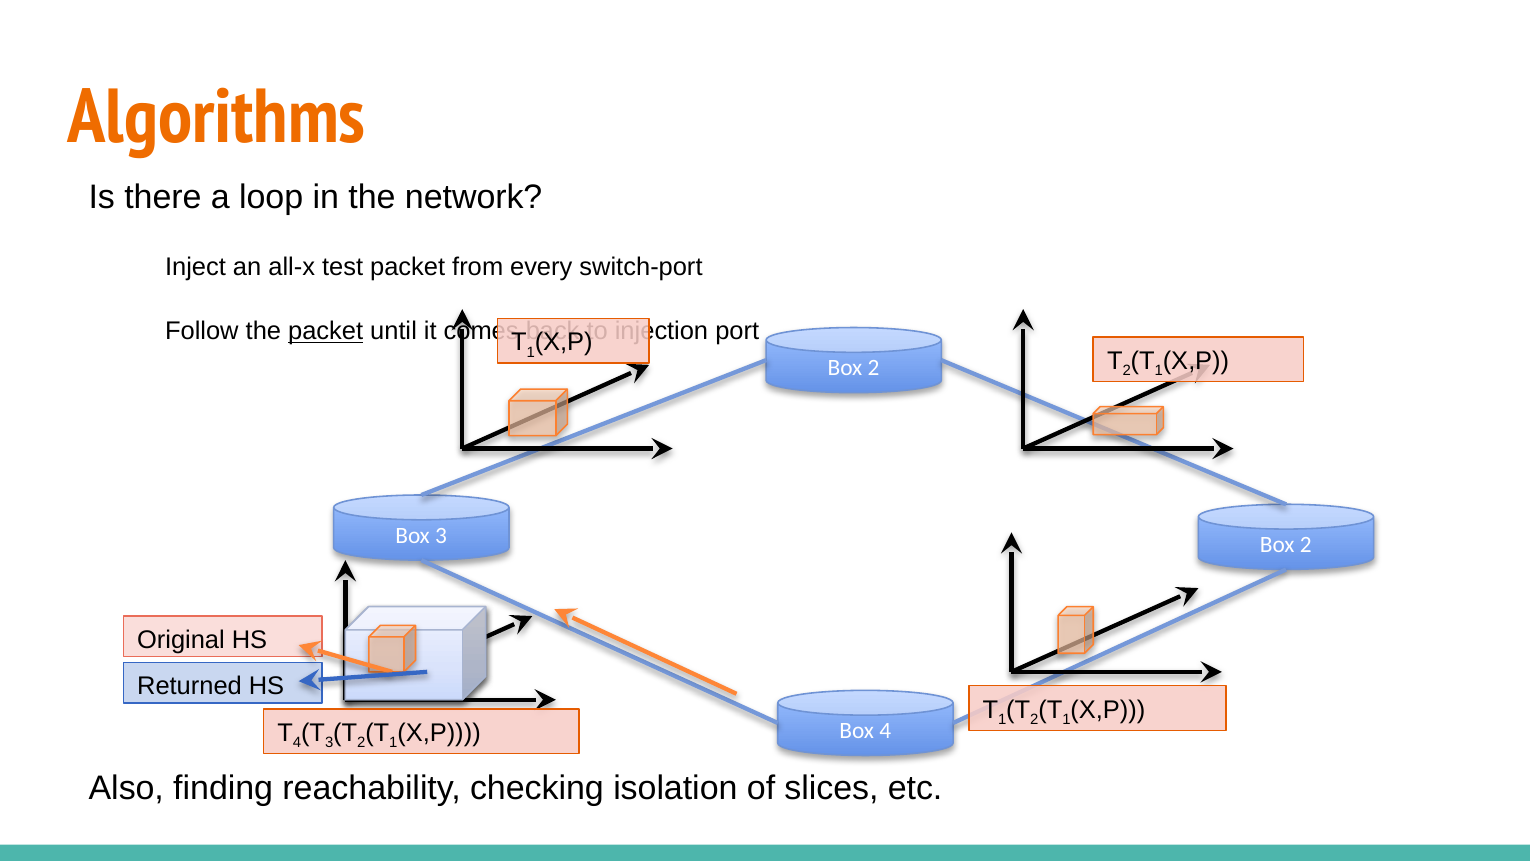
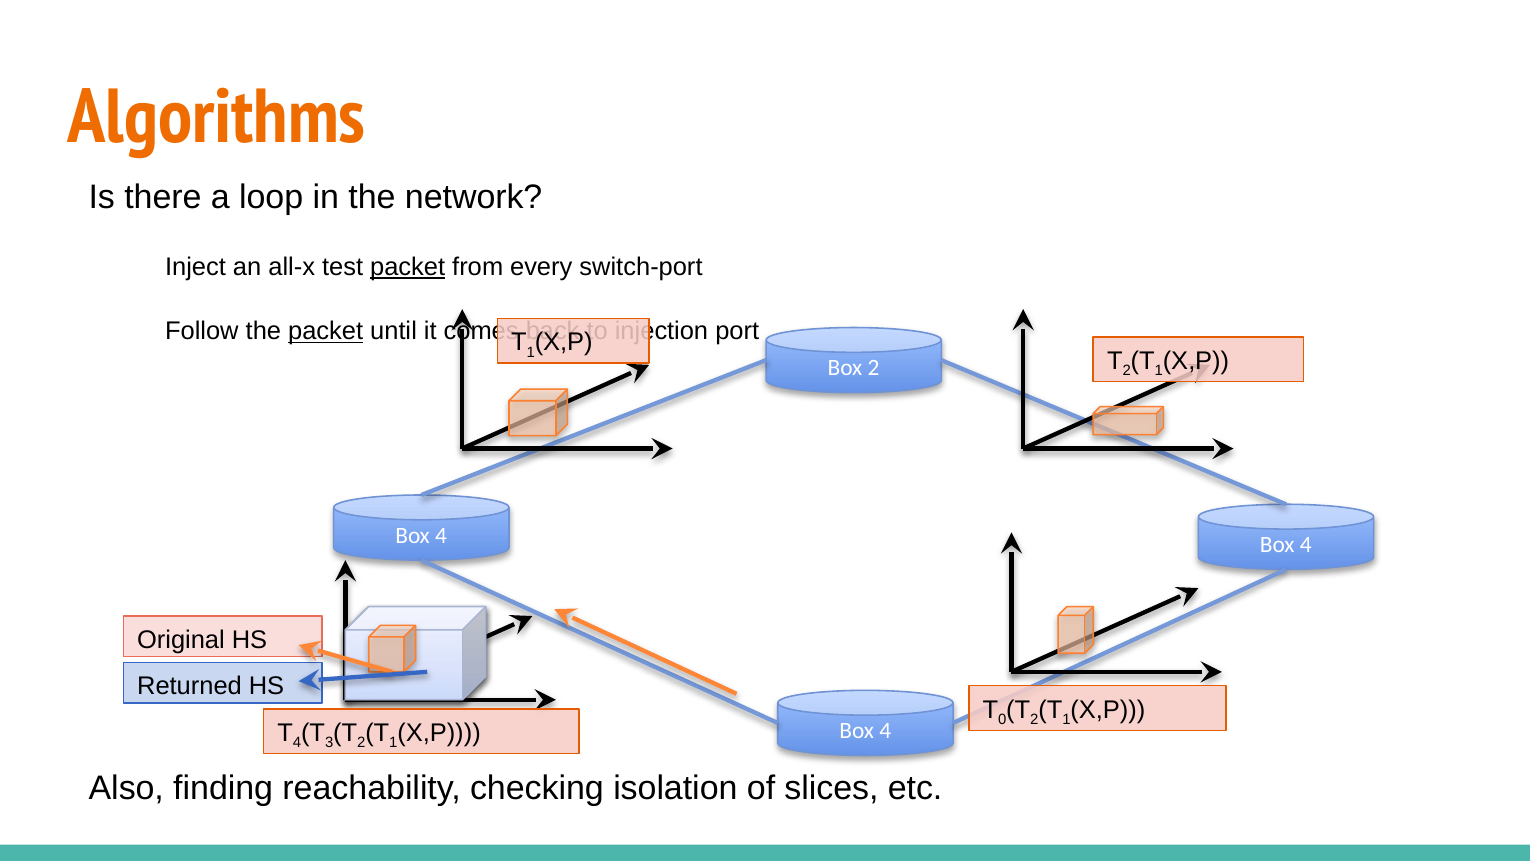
packet underline: none -> present (408, 267)
3: 3 -> 4 (441, 535)
2: 2 -> 4 (1306, 544)
1: 1 -> 0 (1002, 719)
